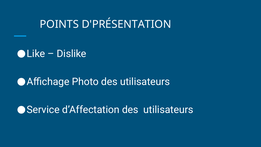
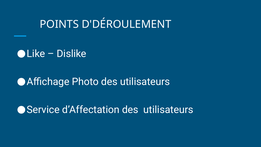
D'PRÉSENTATION: D'PRÉSENTATION -> D'DÉROULEMENT (126, 24)
